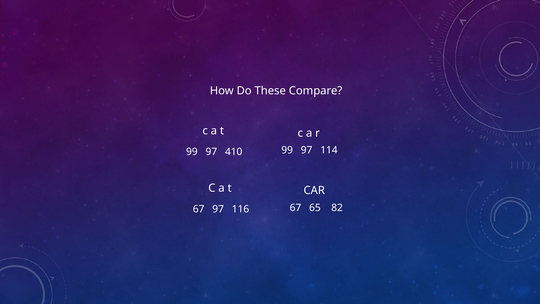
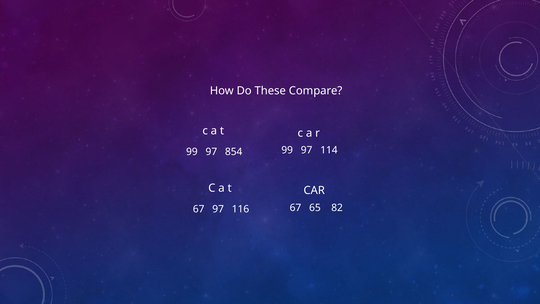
410: 410 -> 854 (234, 152)
